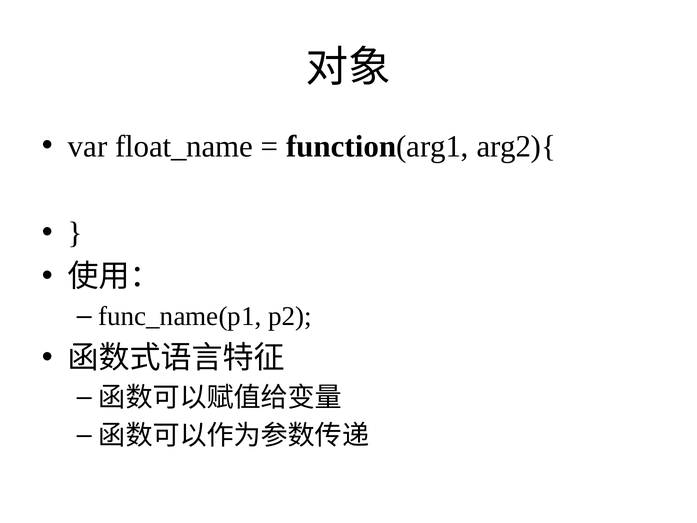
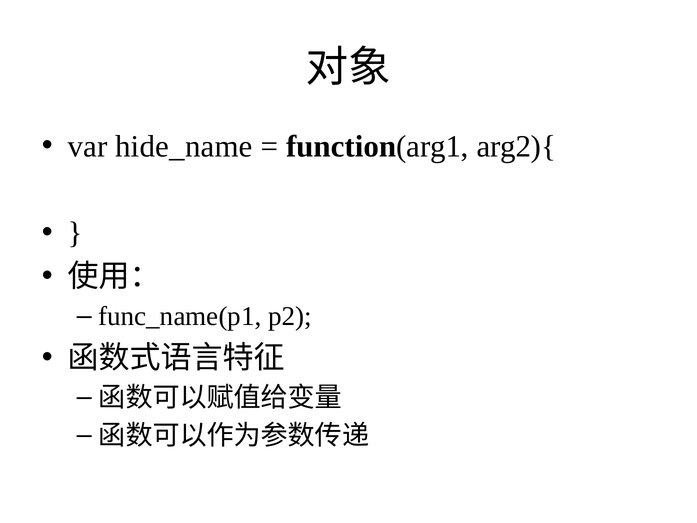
float_name: float_name -> hide_name (184, 146)
